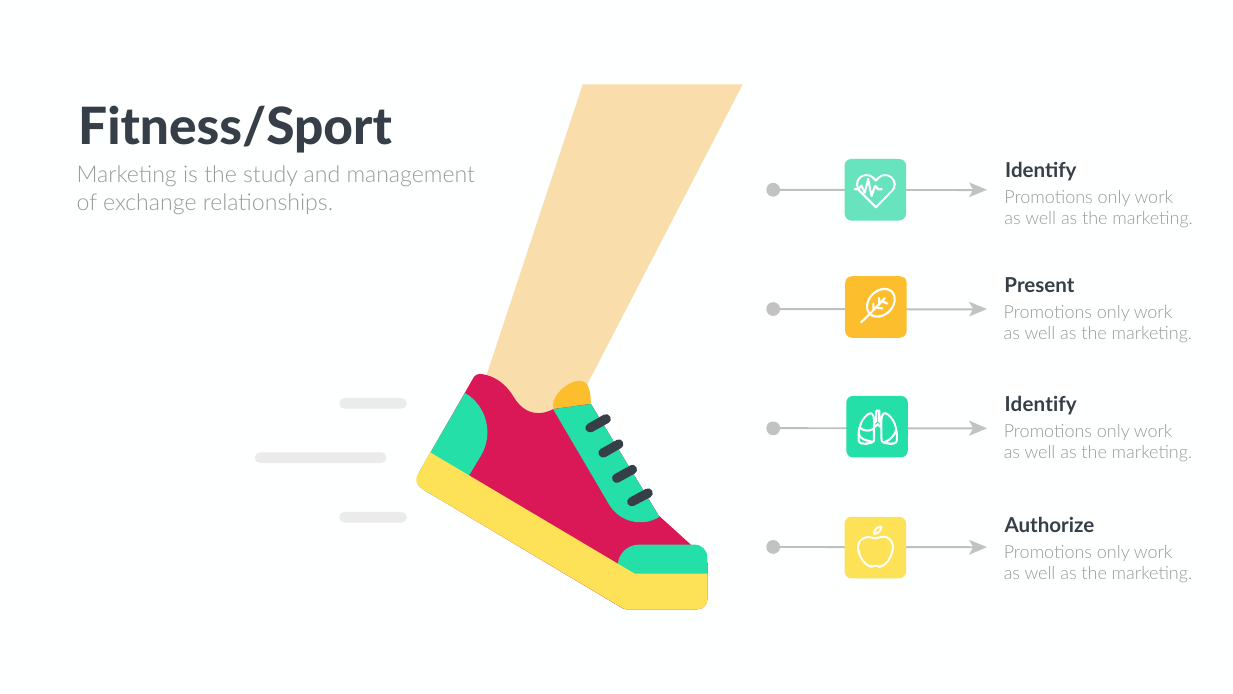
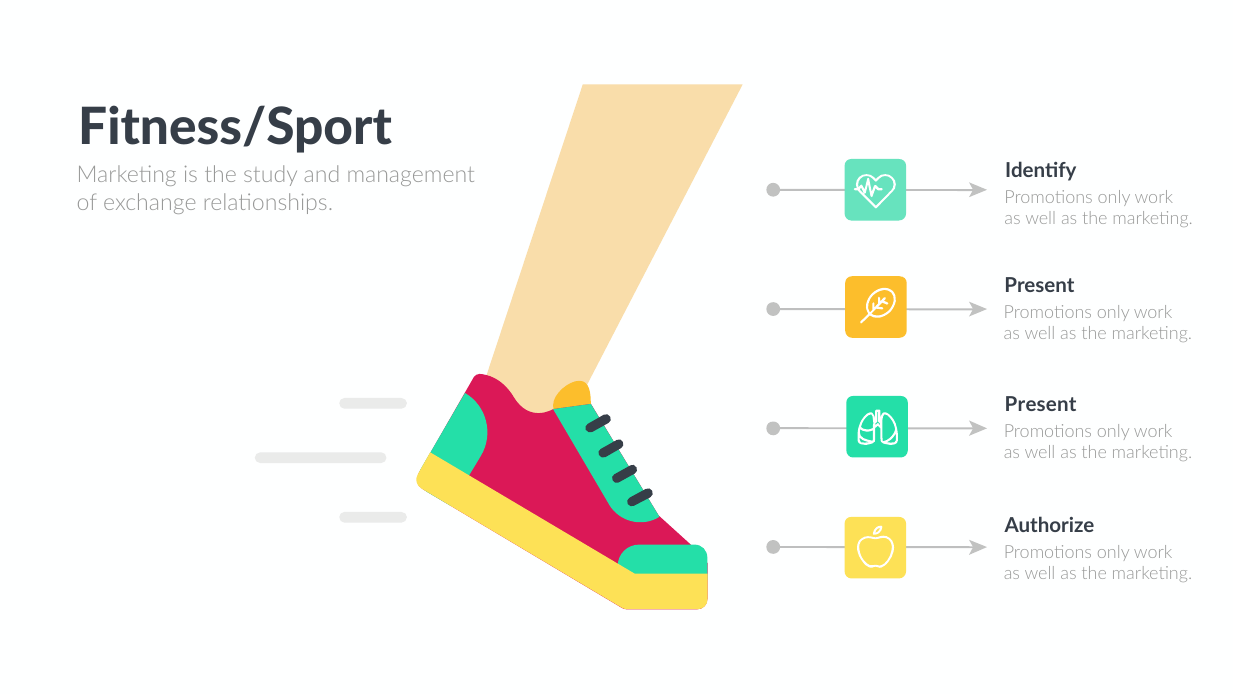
Identify: Identify -> Present (1041, 404)
